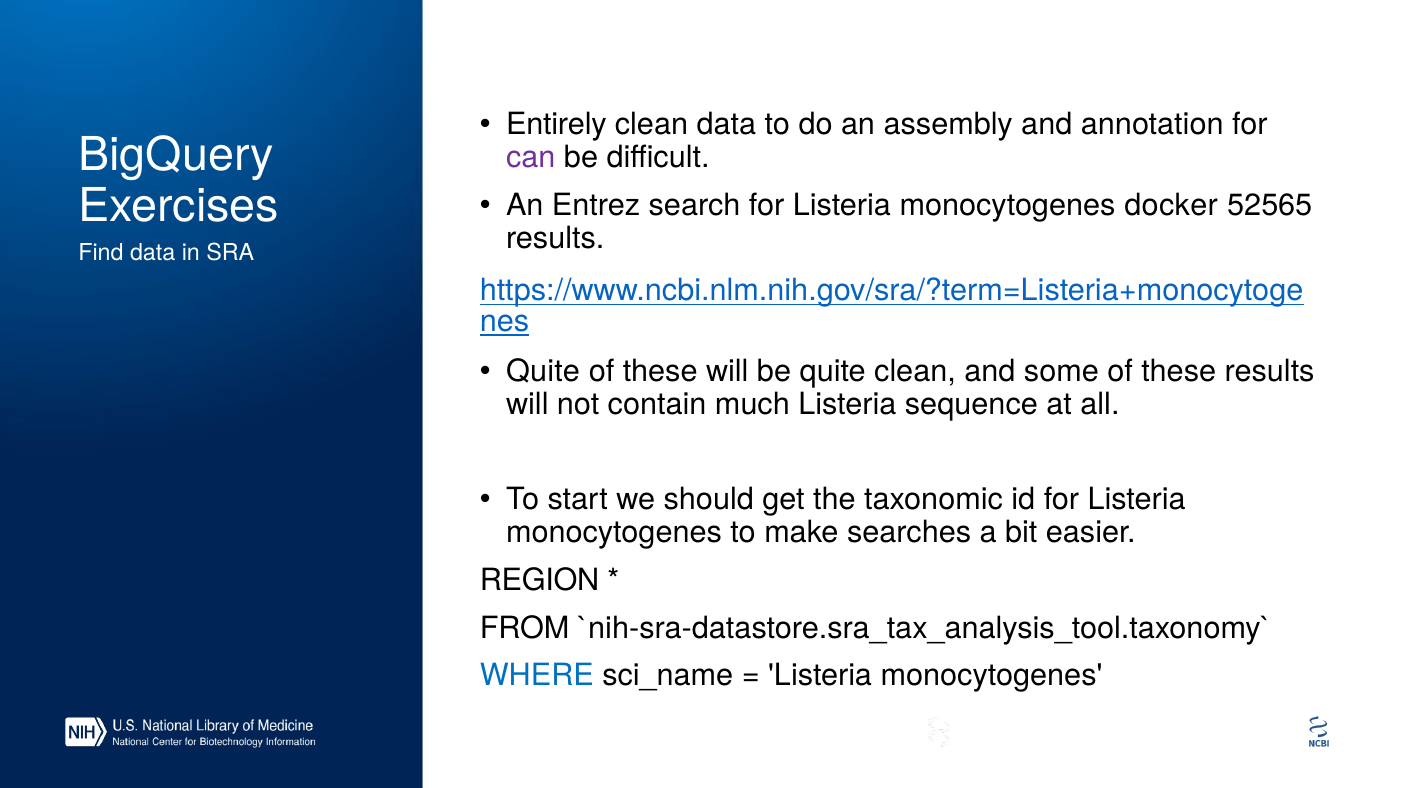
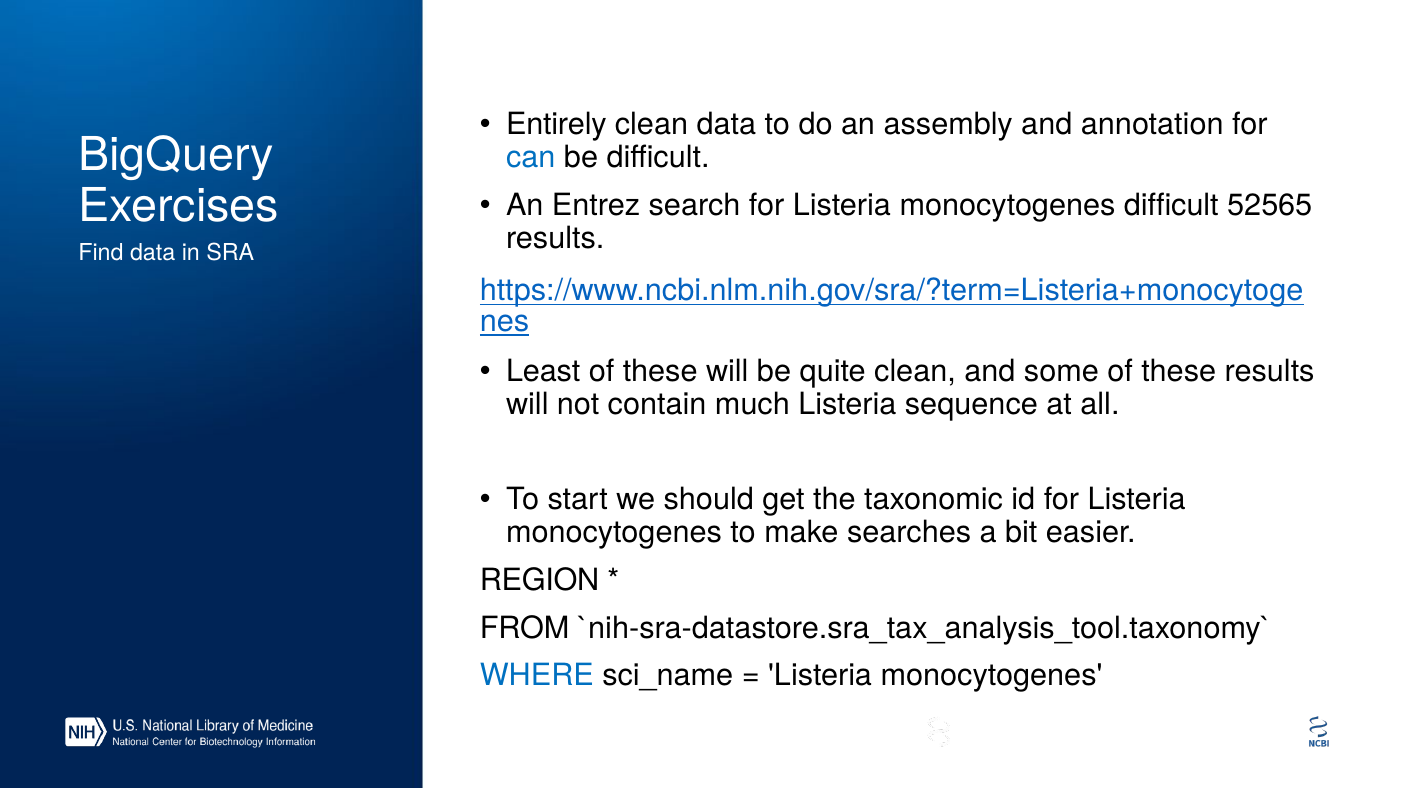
can colour: purple -> blue (531, 158)
monocytogenes docker: docker -> difficult (1171, 206)
Quite: Quite -> Least (543, 371)
